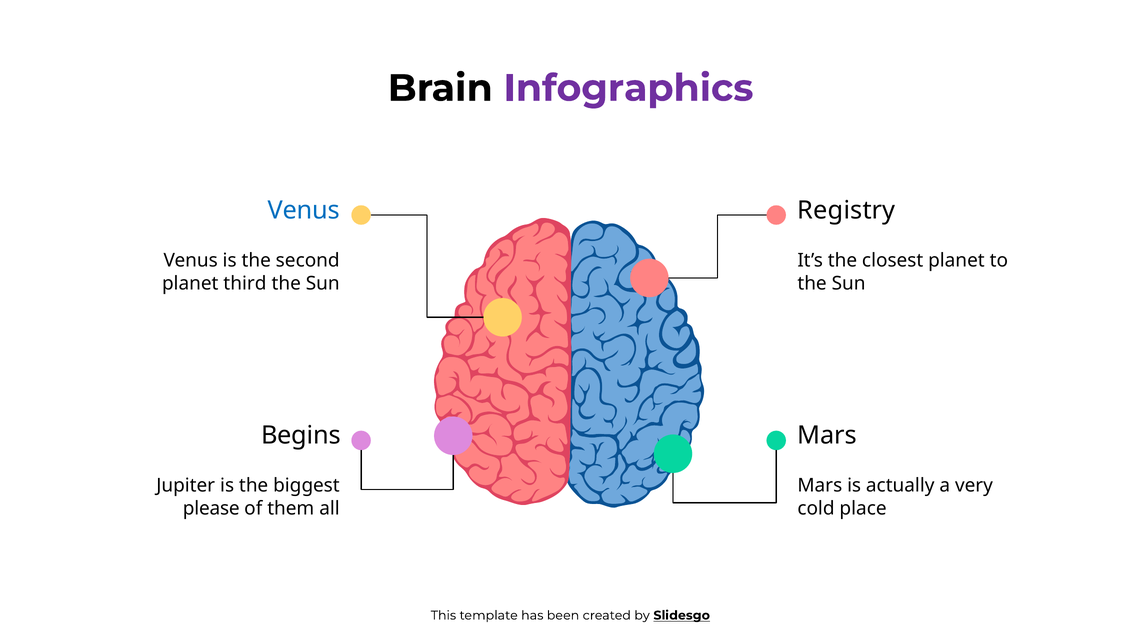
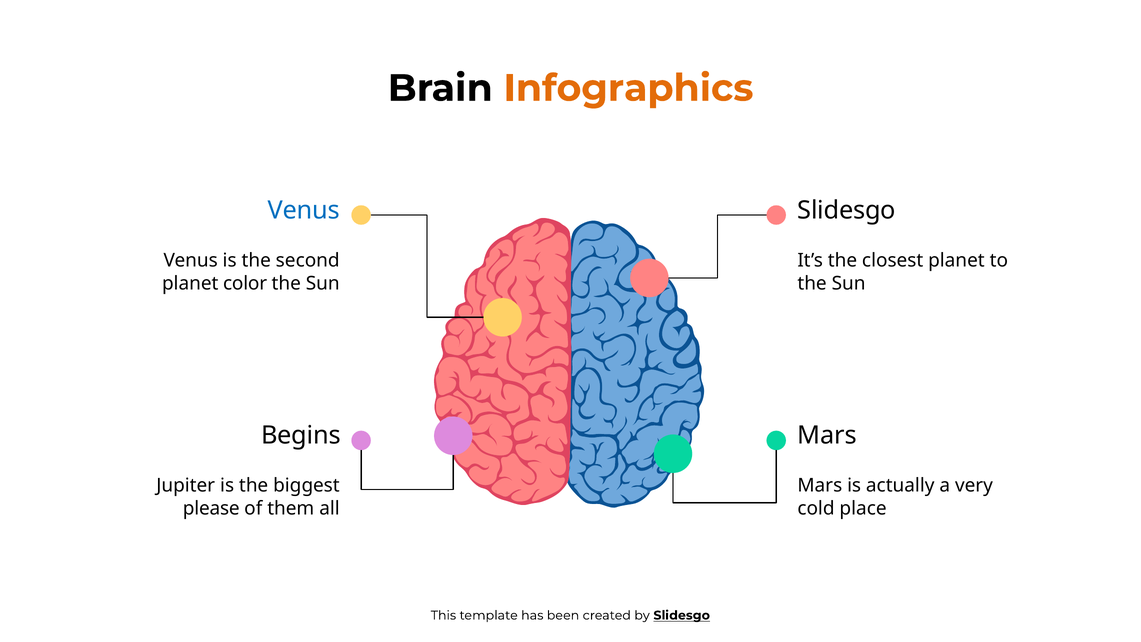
Infographics colour: purple -> orange (628, 88)
Registry: Registry -> Slidesgo (847, 210)
third: third -> color (245, 283)
